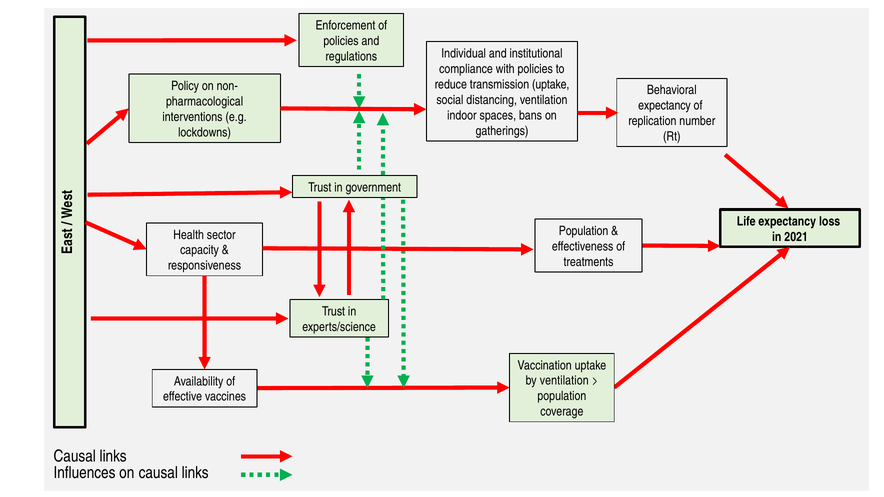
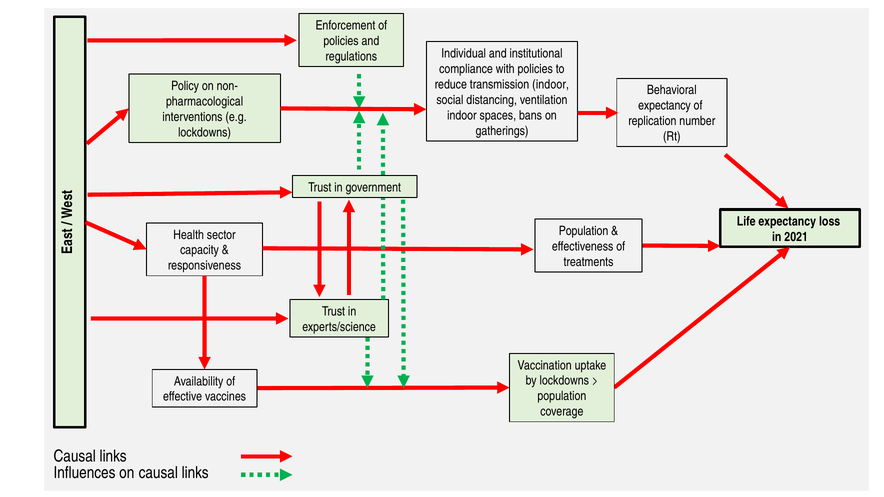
transmission uptake: uptake -> indoor (551, 85)
by ventilation: ventilation -> lockdowns (564, 381)
